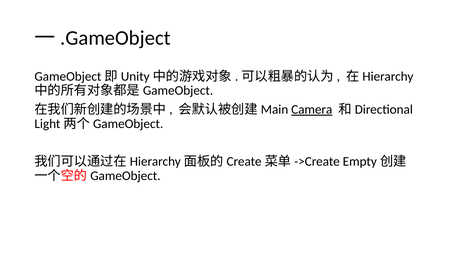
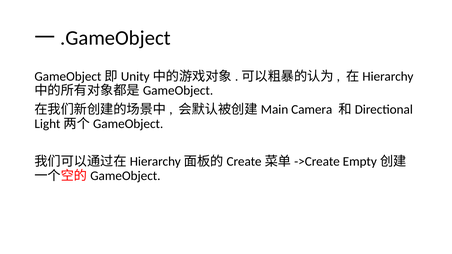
Camera underline: present -> none (312, 110)
